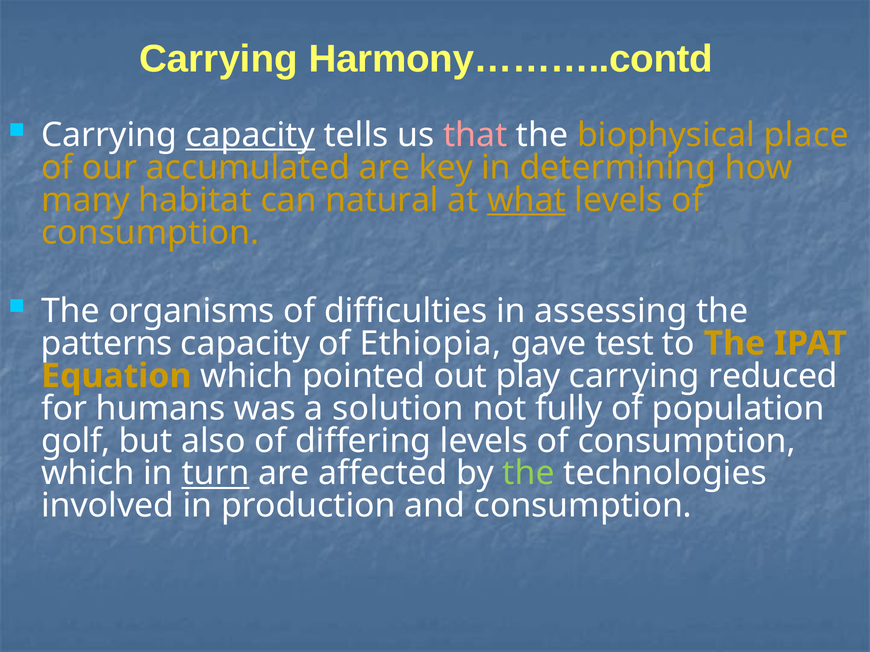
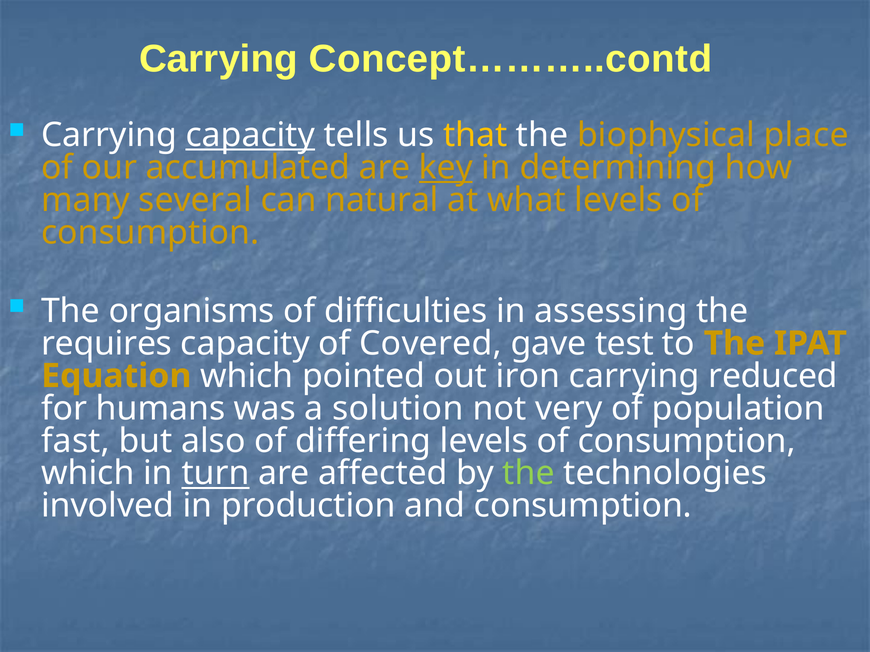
Harmony………..contd: Harmony………..contd -> Concept………..contd (510, 59)
that colour: pink -> yellow (475, 135)
key underline: none -> present (446, 168)
habitat: habitat -> several (195, 200)
what underline: present -> none (526, 200)
patterns: patterns -> requires (107, 344)
Ethiopia: Ethiopia -> Covered (431, 344)
play: play -> iron (528, 376)
fully: fully -> very (569, 409)
golf: golf -> fast (76, 441)
